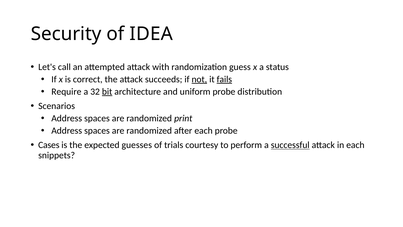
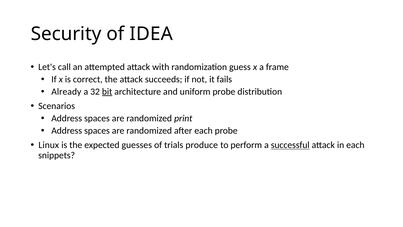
status: status -> frame (277, 67)
not underline: present -> none (199, 79)
fails underline: present -> none (224, 79)
Require: Require -> Already (66, 92)
Cases: Cases -> Linux (49, 145)
courtesy: courtesy -> produce (202, 145)
